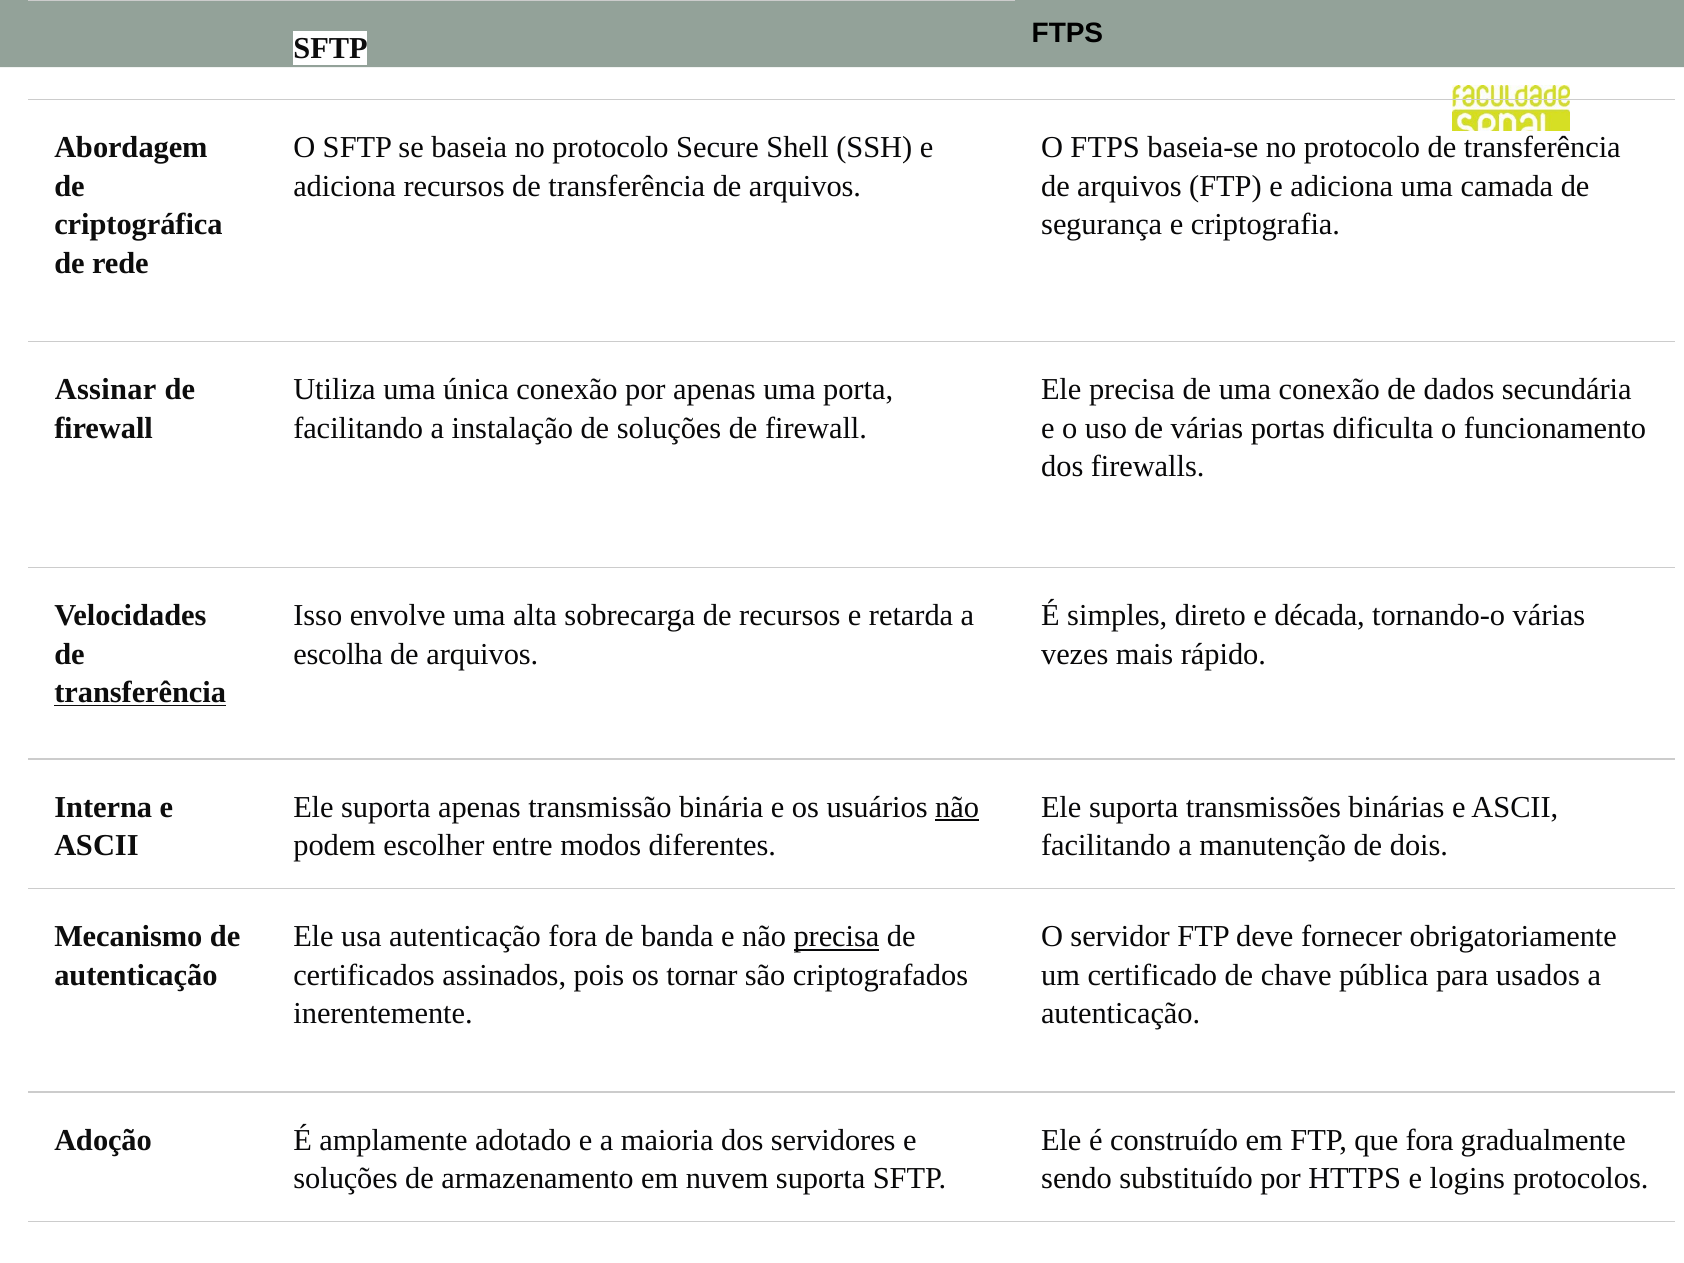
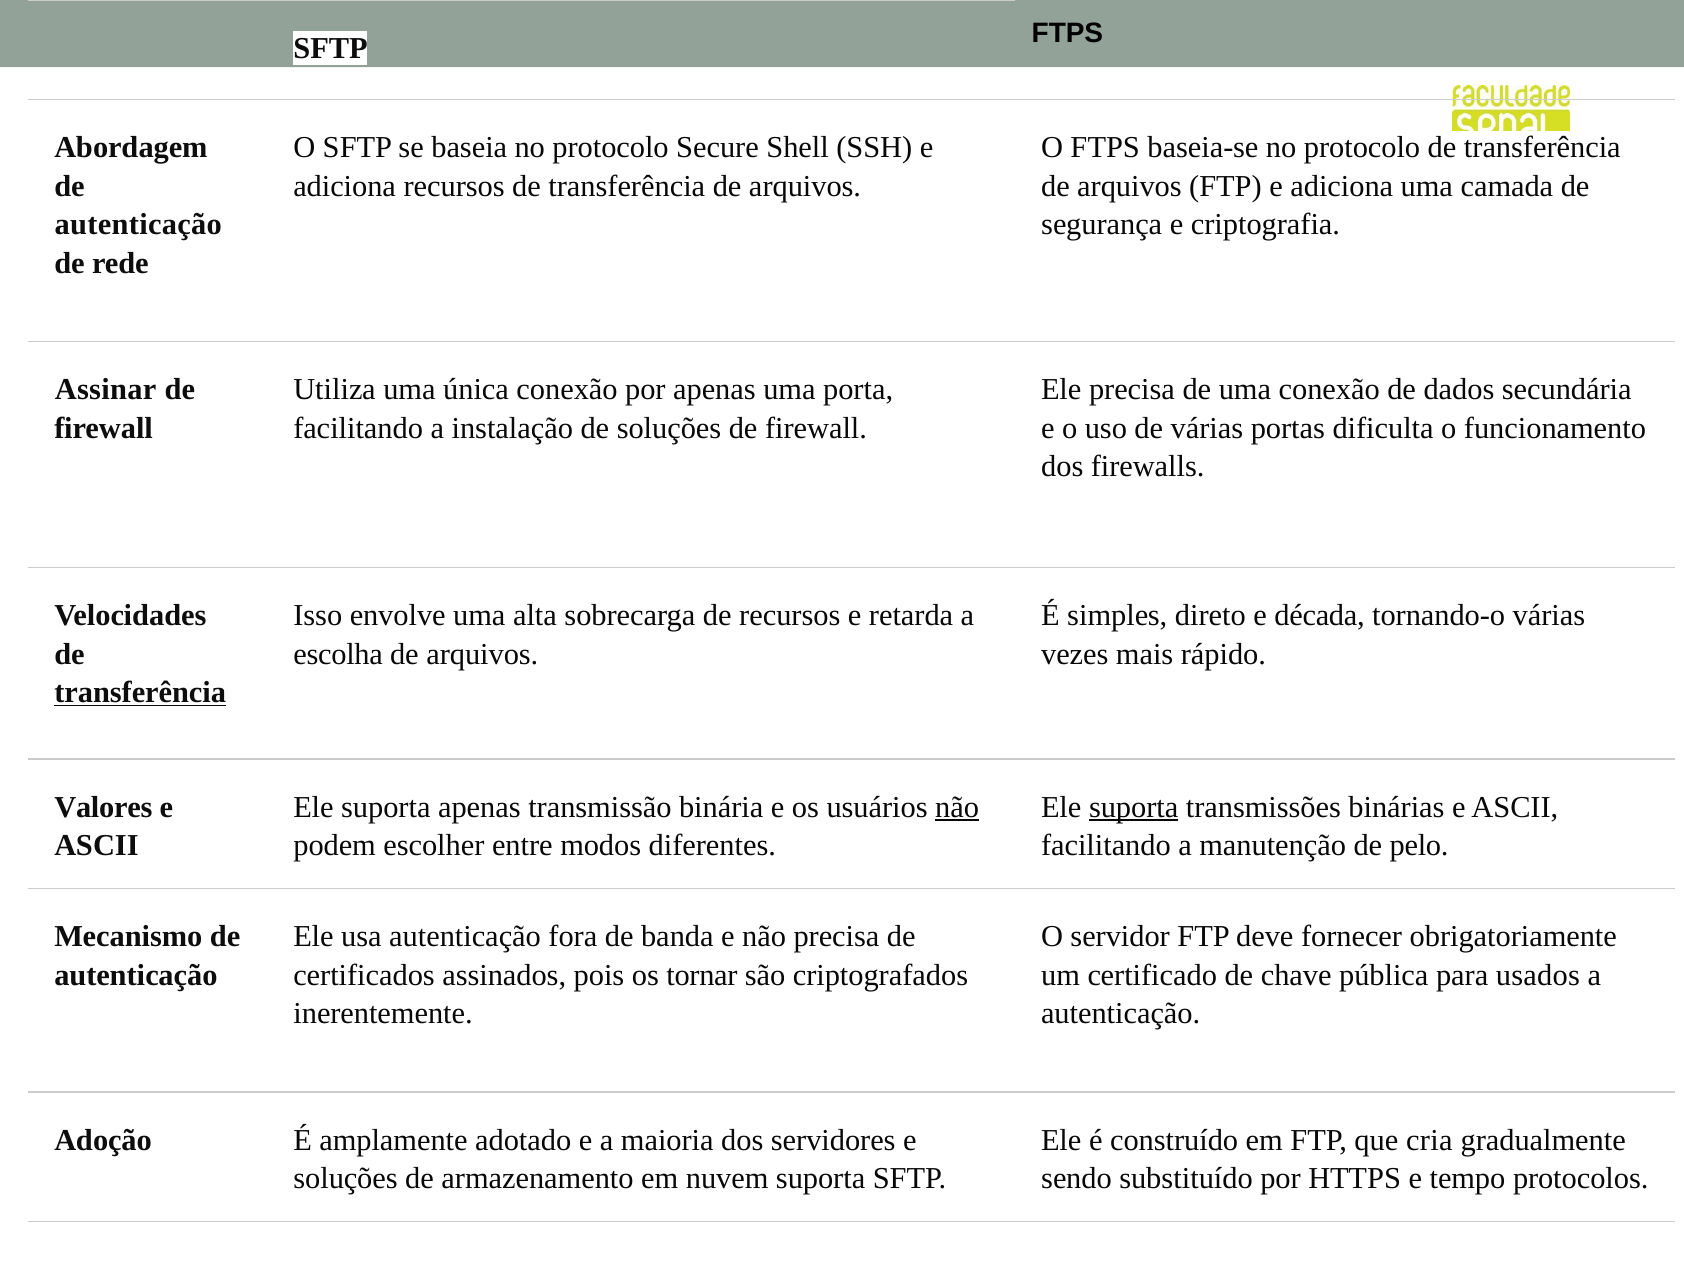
criptográfica: criptográfica -> autenticação (138, 225)
Interna: Interna -> Valores (103, 807)
suporta underline: none -> present (1134, 807)
dois: dois -> pelo (1419, 846)
precisa underline: present -> none (836, 937)
que fora: fora -> cria (1429, 1140)
logins: logins -> tempo (1467, 1179)
